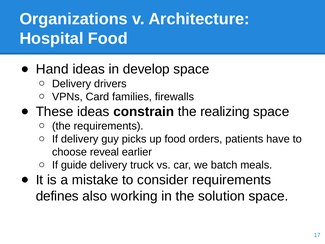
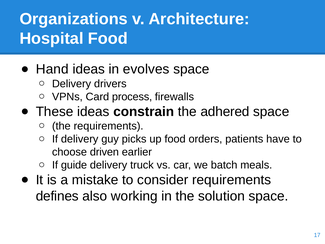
develop: develop -> evolves (146, 69)
families: families -> process (132, 97)
realizing: realizing -> adhered (225, 111)
reveal: reveal -> driven (104, 152)
